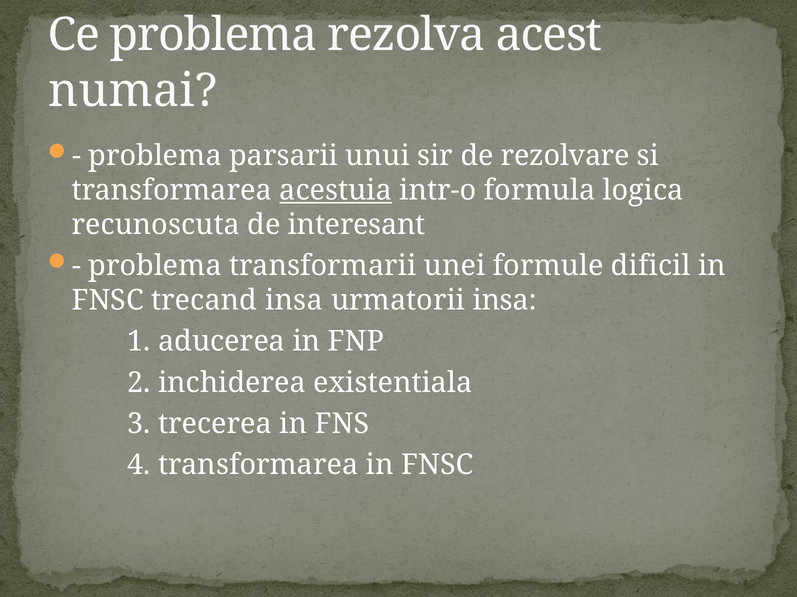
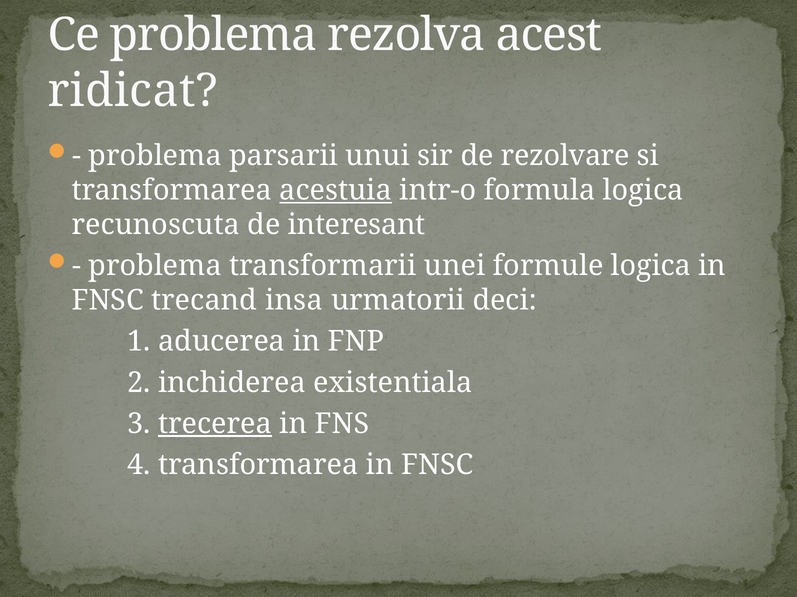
numai: numai -> ridicat (133, 91)
formule dificil: dificil -> logica (651, 266)
urmatorii insa: insa -> deci (505, 301)
trecerea underline: none -> present (215, 424)
